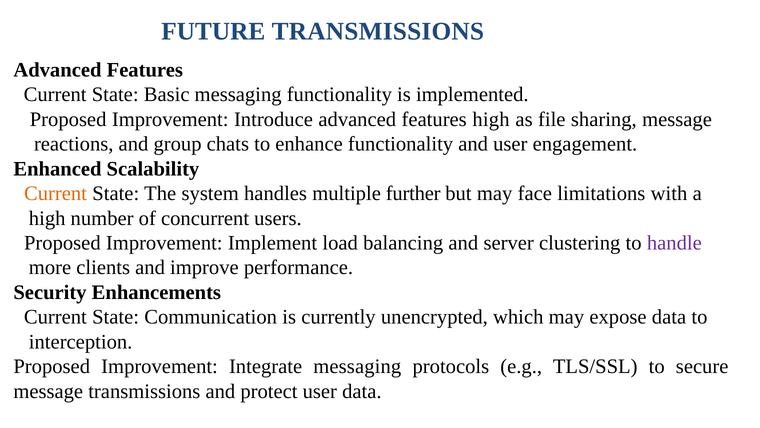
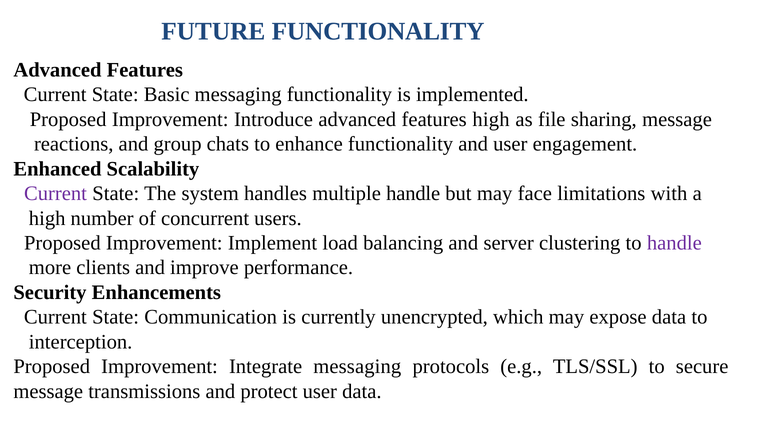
FUTURE TRANSMISSIONS: TRANSMISSIONS -> FUNCTIONALITY (378, 31)
Current colour: orange -> purple (56, 193)
multiple further: further -> handle (413, 193)
